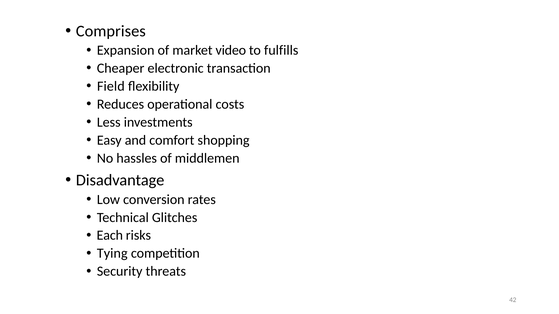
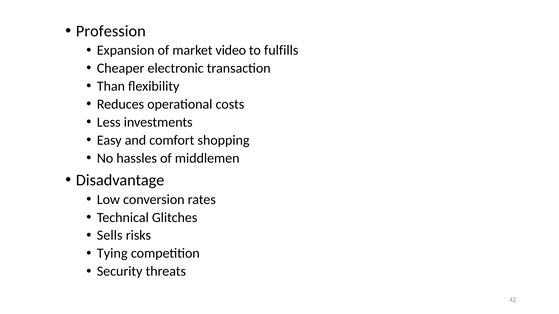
Comprises: Comprises -> Profession (111, 31)
Field: Field -> Than (111, 86)
Each: Each -> Sells (110, 236)
